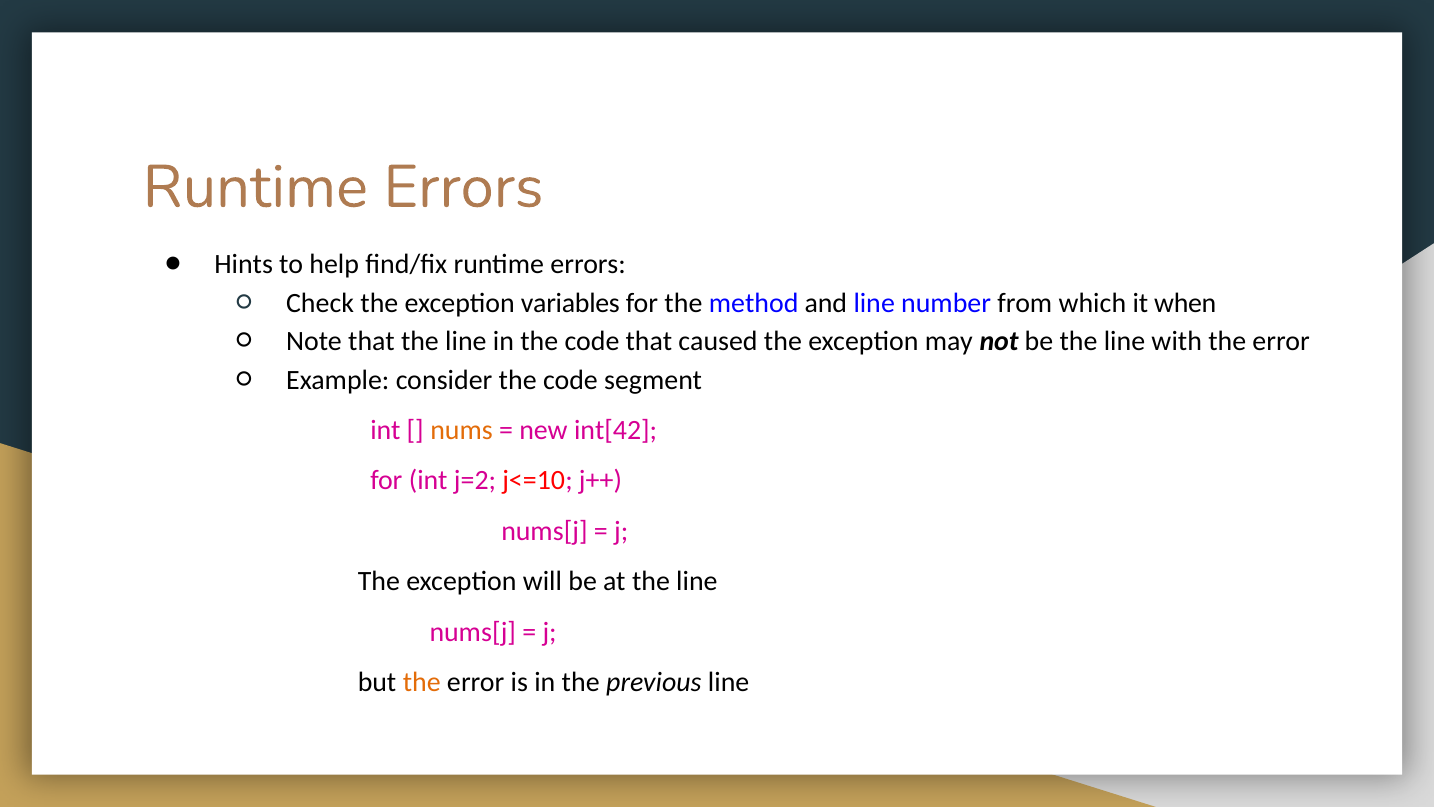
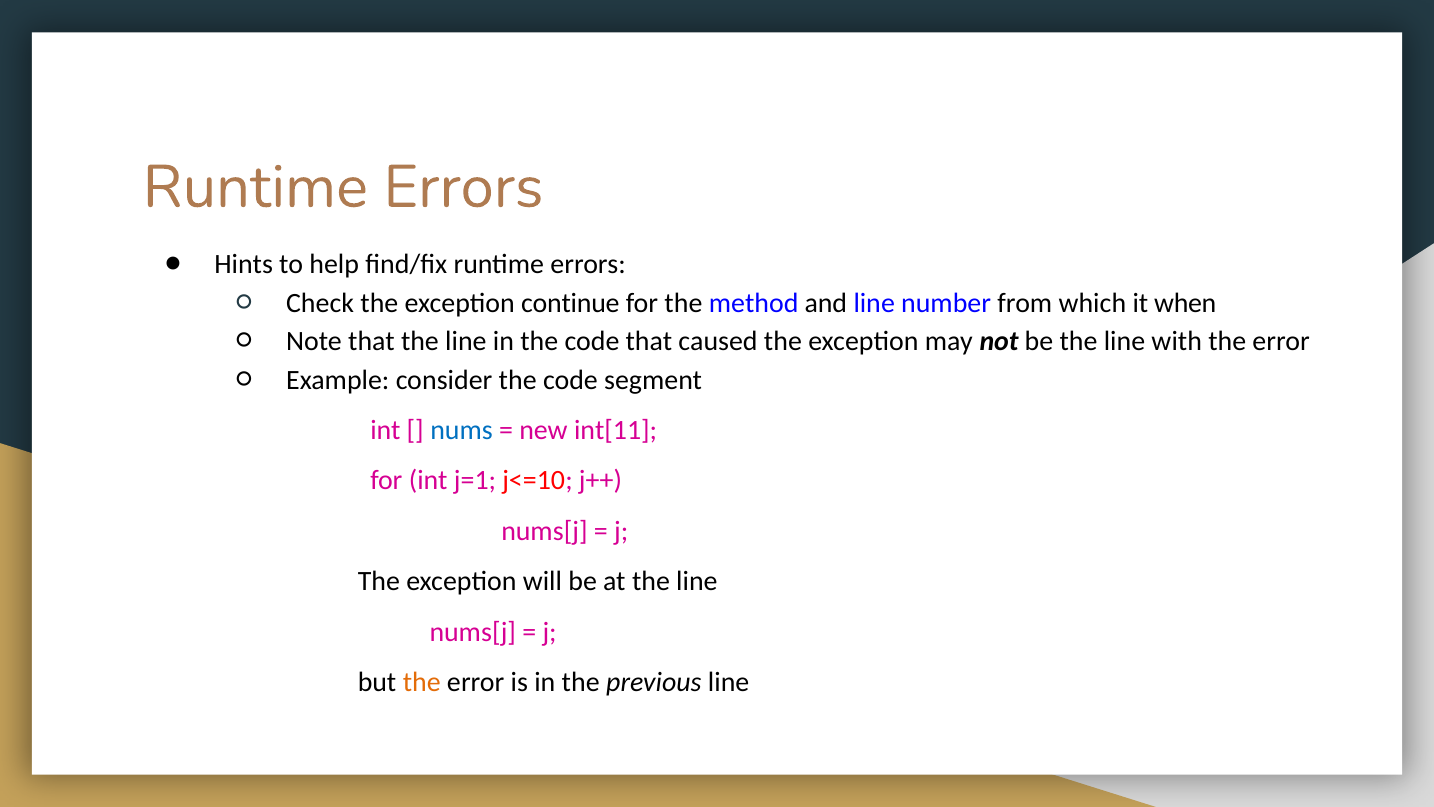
variables: variables -> continue (570, 303)
nums colour: orange -> blue (461, 430)
int[42: int[42 -> int[11 (616, 430)
j=2: j=2 -> j=1 (475, 481)
